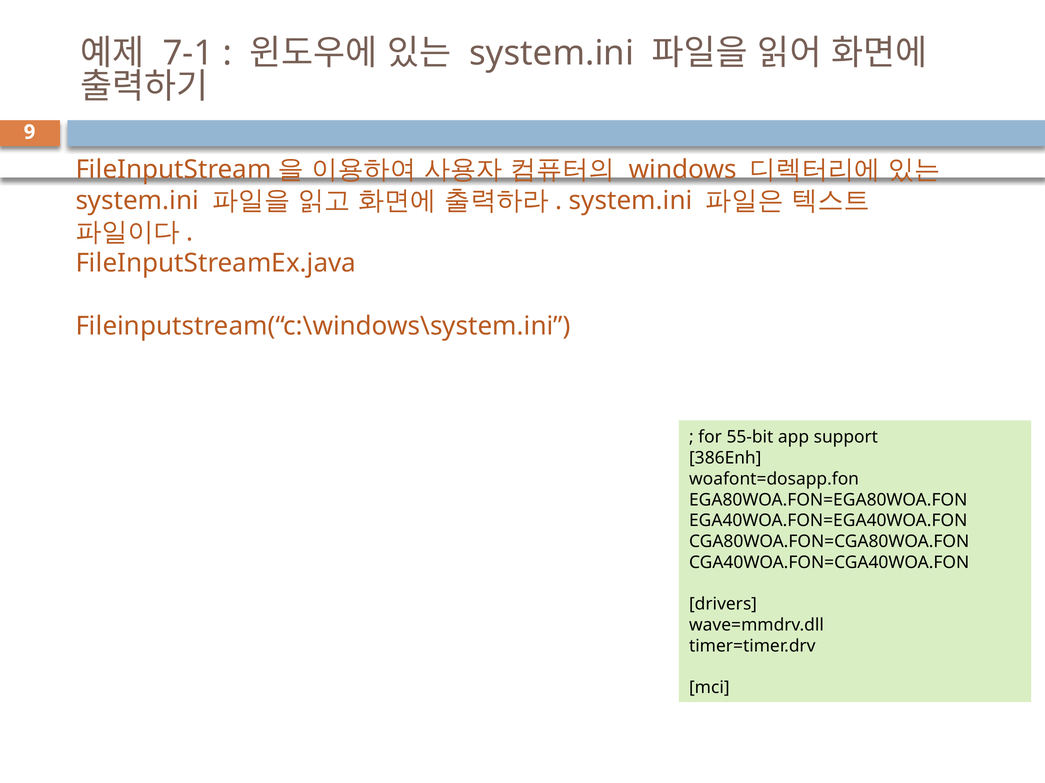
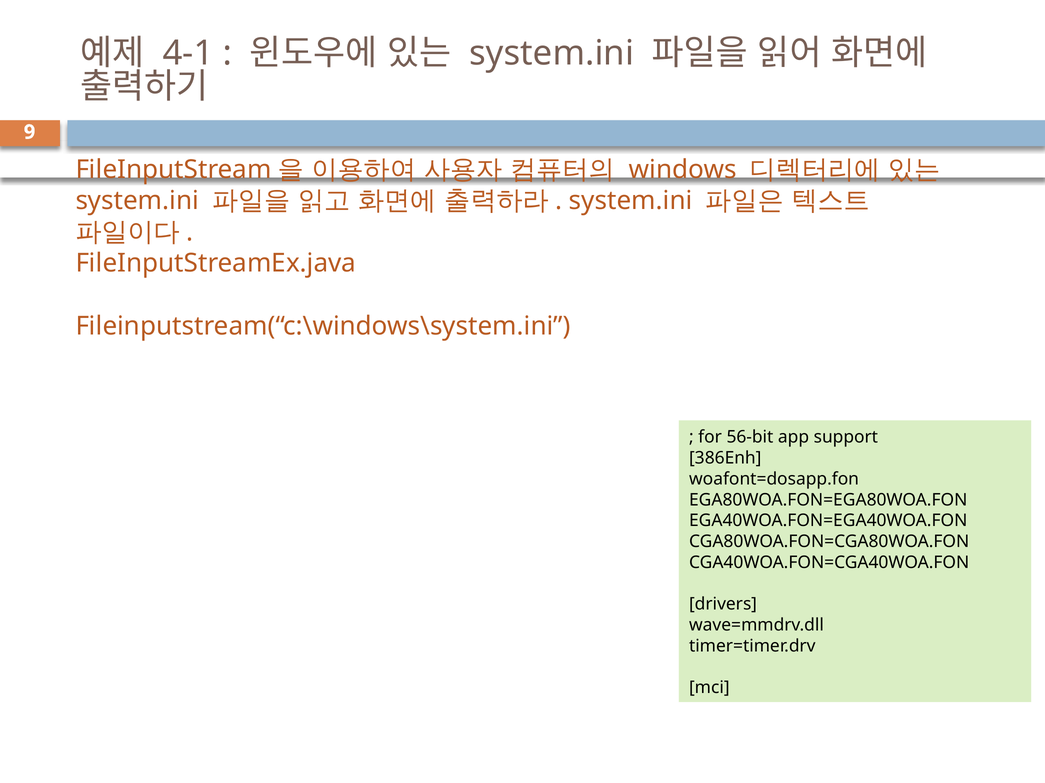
7-1: 7-1 -> 4-1 (188, 53)
55-bit: 55-bit -> 56-bit (750, 438)
